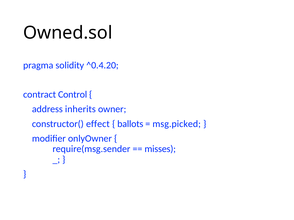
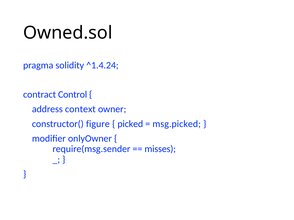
^0.4.20: ^0.4.20 -> ^1.4.24 (102, 65)
inherits: inherits -> context (80, 109)
effect: effect -> figure (98, 124)
ballots: ballots -> picked (130, 124)
